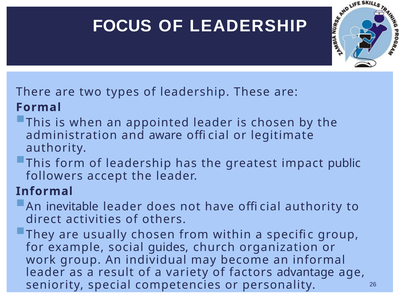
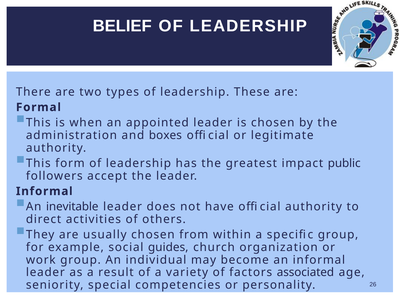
FOCUS: FOCUS -> BELIEF (122, 26)
aware: aware -> boxes (165, 135)
advantage: advantage -> associated (305, 272)
